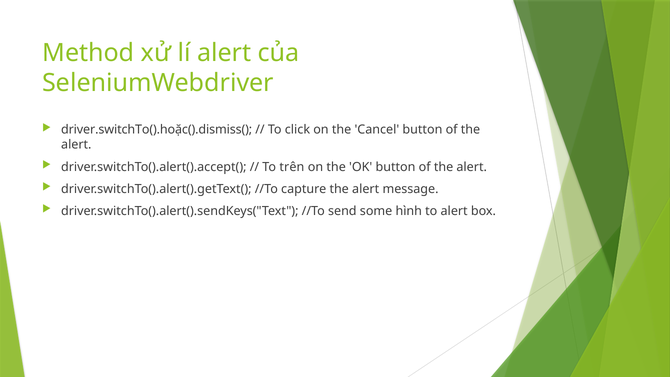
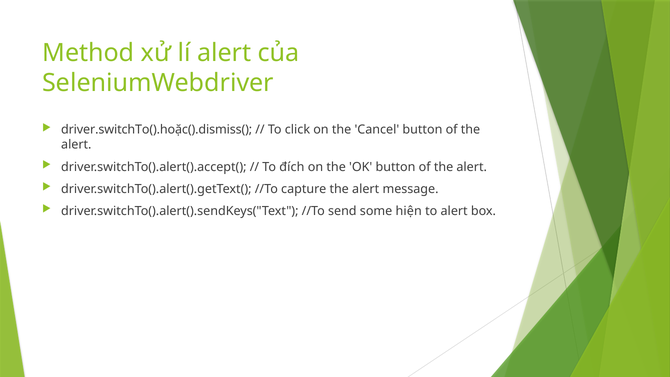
trên: trên -> đích (292, 167)
hình: hình -> hiện (409, 211)
